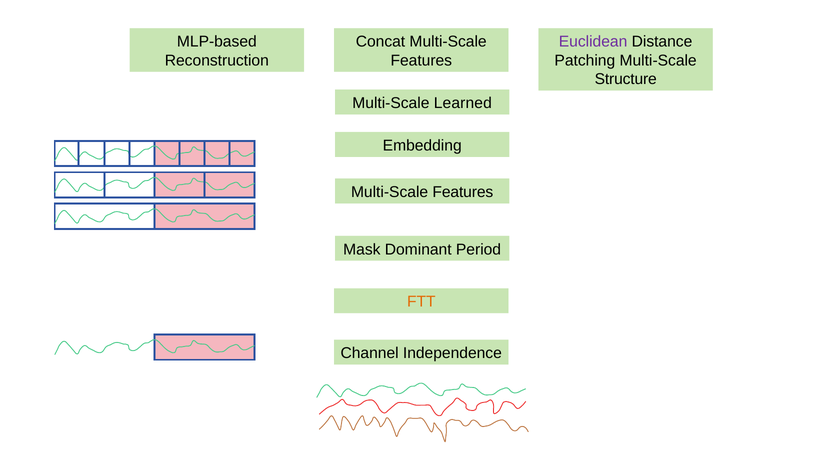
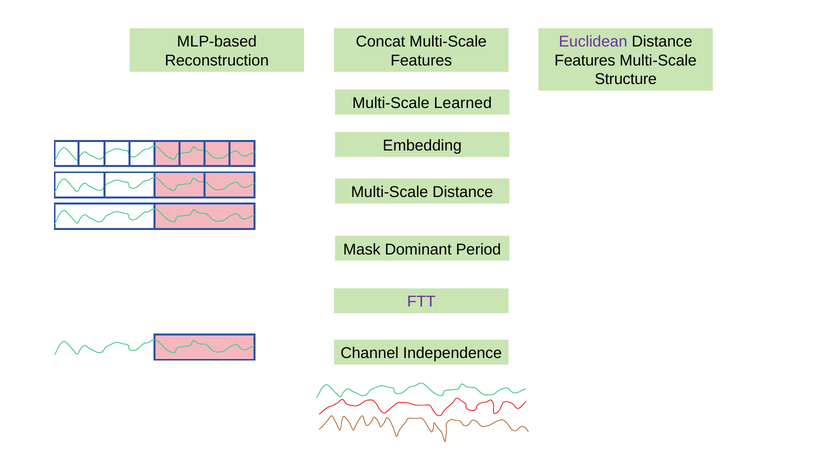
Patching: Patching -> Features (585, 60)
Features: Features -> Distance (463, 192)
FTT colour: orange -> purple (421, 302)
